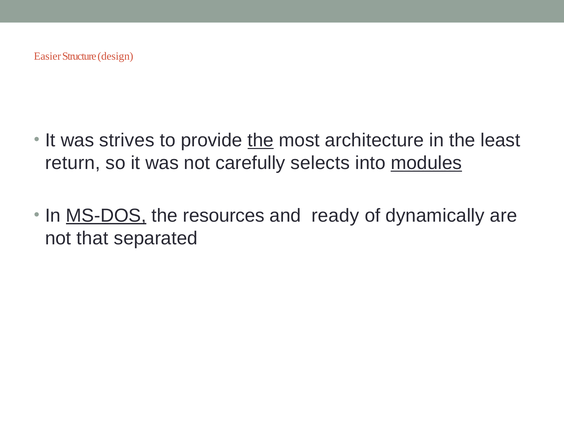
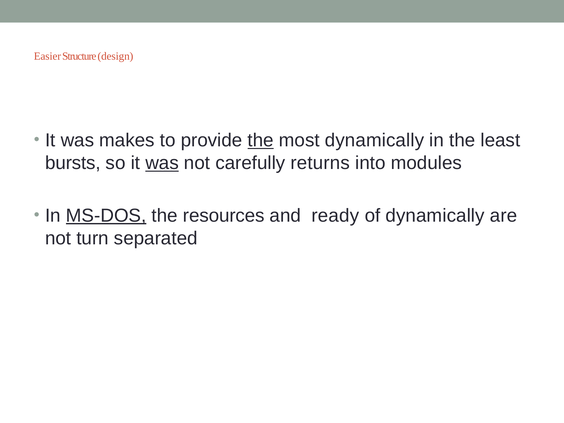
strives: strives -> makes (127, 140)
most architecture: architecture -> dynamically (375, 140)
return: return -> bursts (73, 163)
was underline: none -> present (162, 163)
selects: selects -> returns (320, 163)
modules underline: present -> none (426, 163)
that: that -> turn (93, 238)
